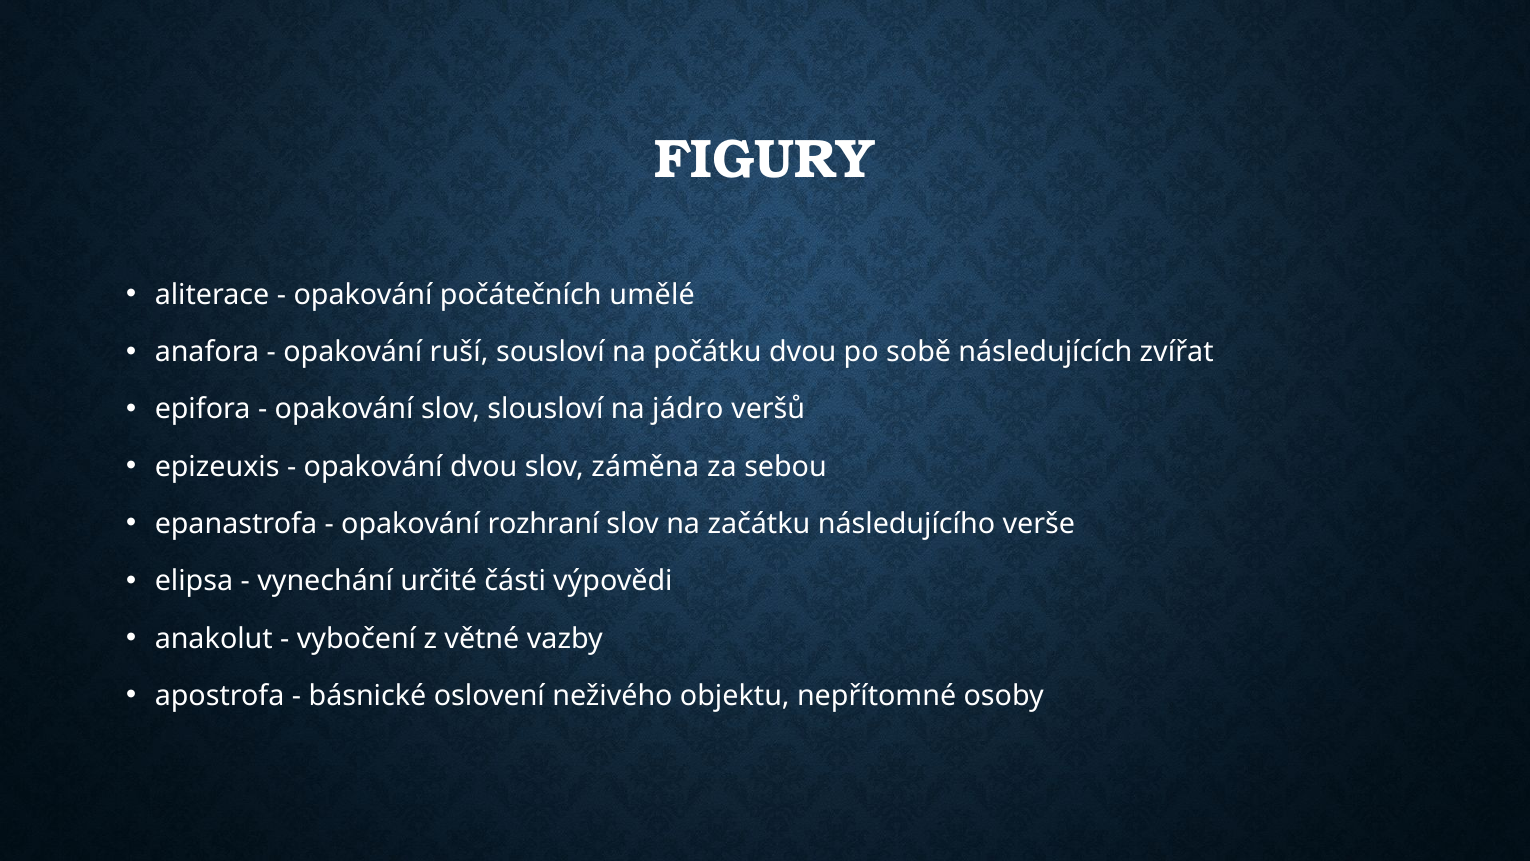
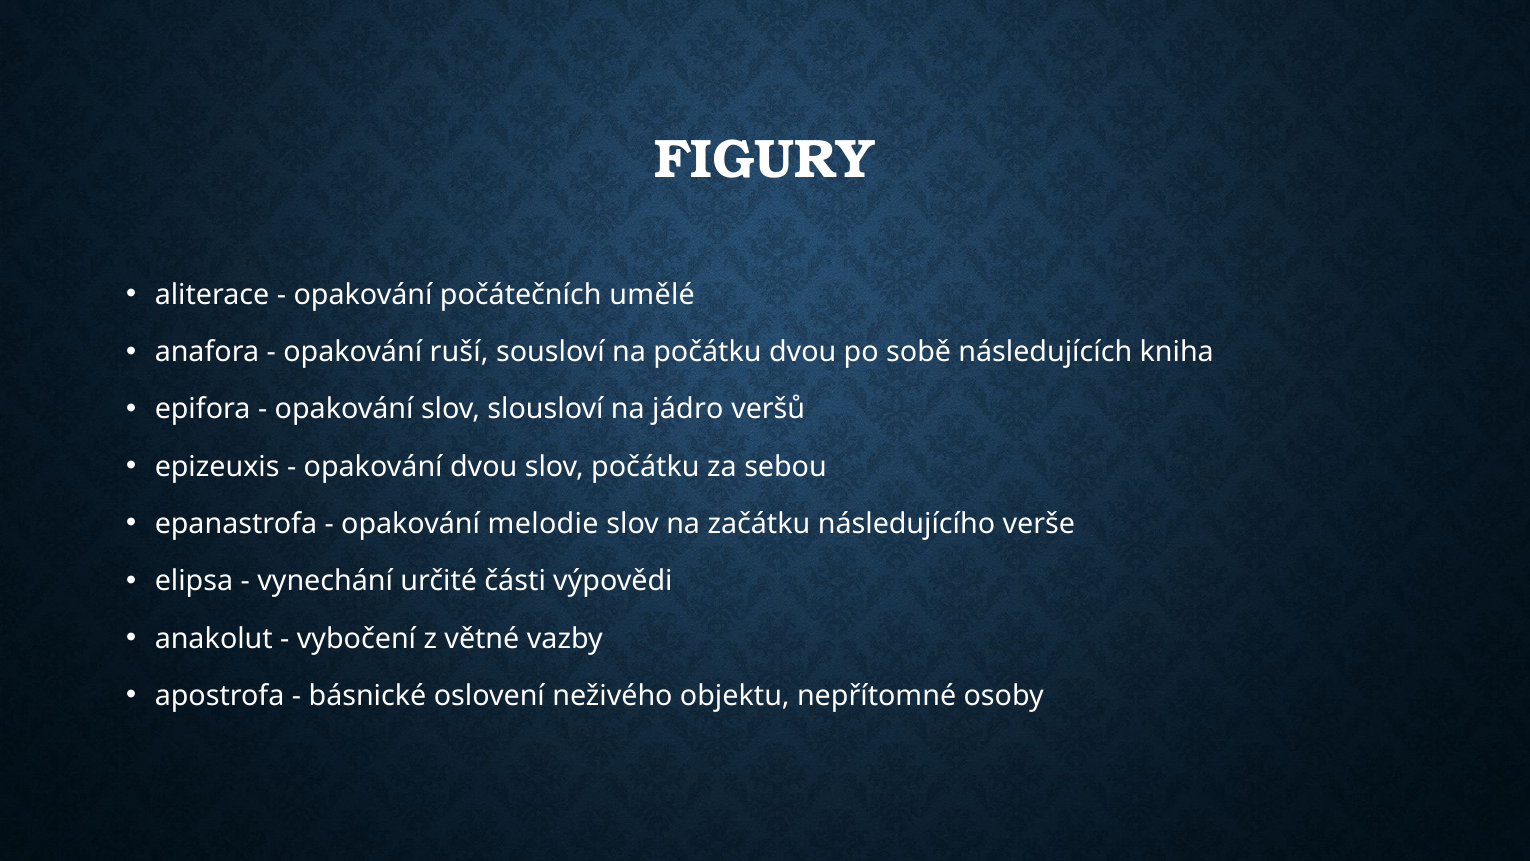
zvířat: zvířat -> kniha (1177, 352)
slov záměna: záměna -> počátku (645, 467)
rozhraní: rozhraní -> melodie (543, 524)
